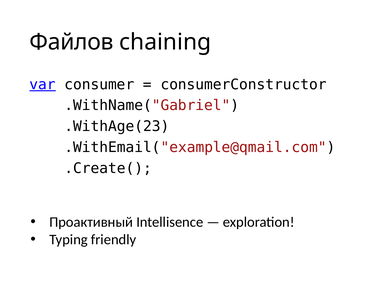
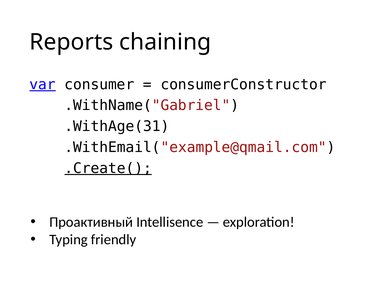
Файлов: Файлов -> Reports (71, 42)
.WithAge(23: .WithAge(23 -> .WithAge(31 (117, 126)
.Create( underline: none -> present (108, 168)
